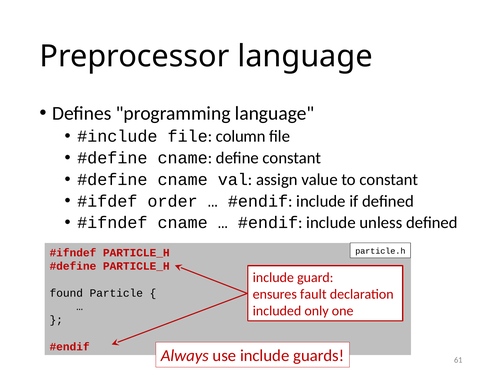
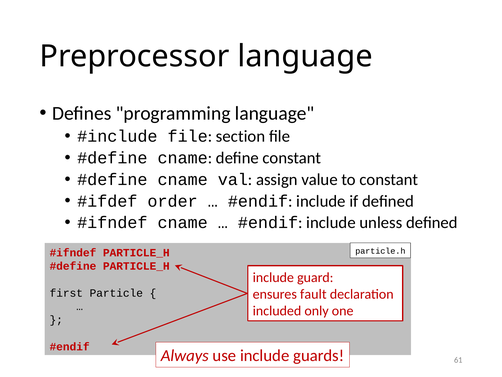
column: column -> section (241, 136)
found: found -> first (66, 293)
